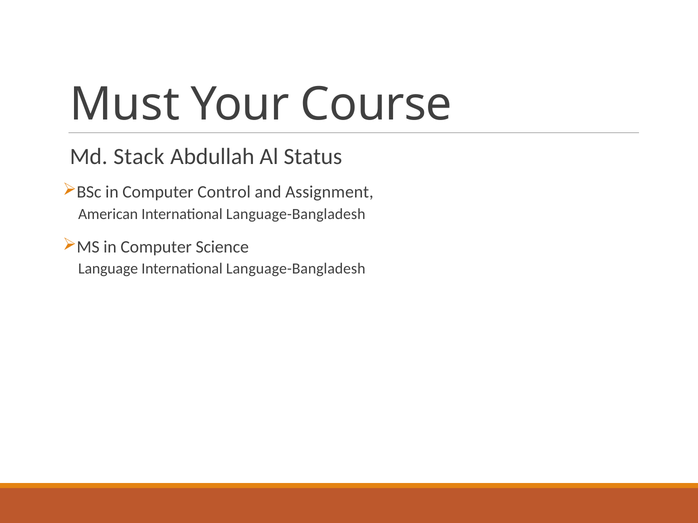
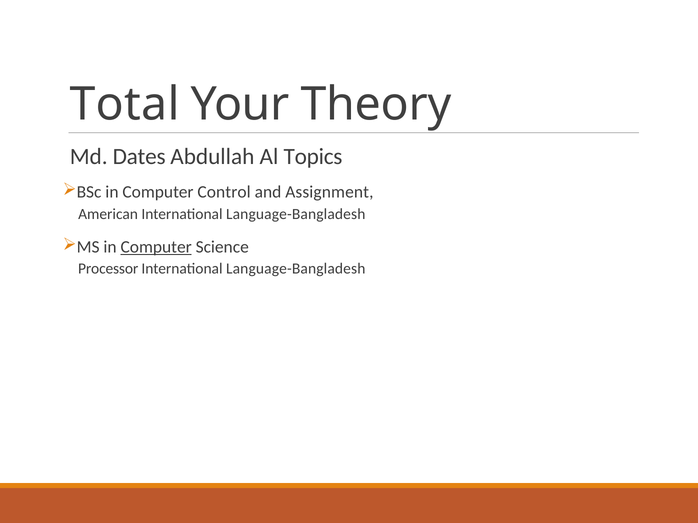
Must: Must -> Total (125, 104)
Course: Course -> Theory (376, 104)
Stack: Stack -> Dates (139, 157)
Status: Status -> Topics (313, 157)
Computer underline: none -> present (156, 247)
Language: Language -> Processor (108, 269)
